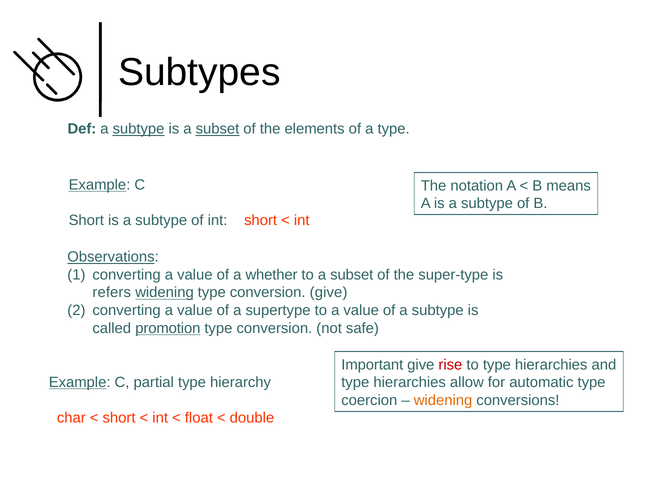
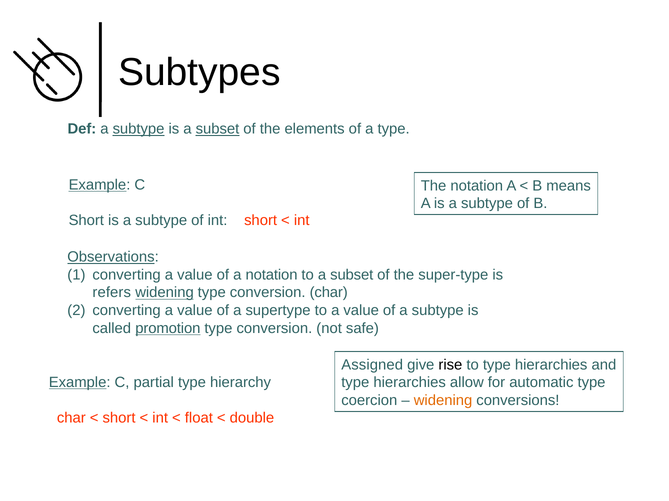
a whether: whether -> notation (272, 275)
conversion give: give -> char (329, 293)
Important: Important -> Assigned (372, 365)
rise colour: red -> black (450, 365)
